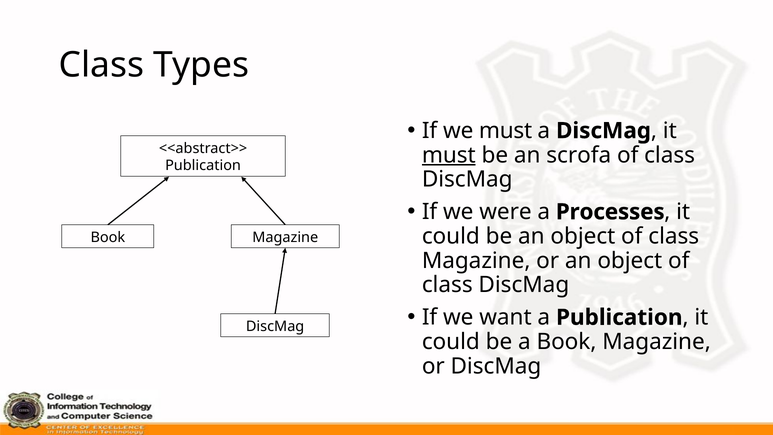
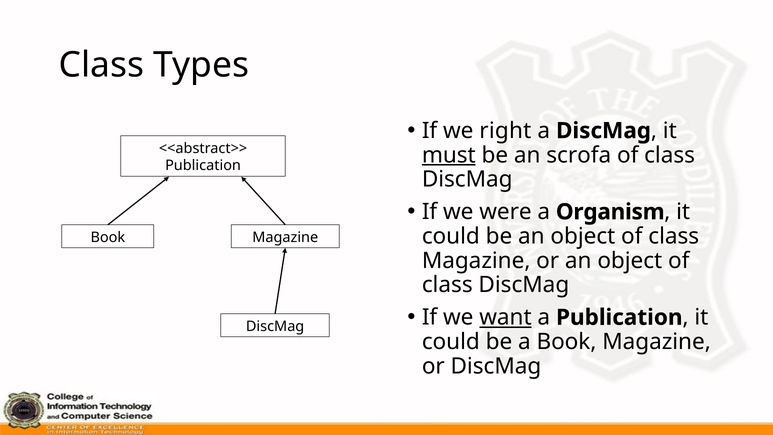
we must: must -> right (505, 131)
Processes: Processes -> Organism (610, 212)
want underline: none -> present (505, 317)
